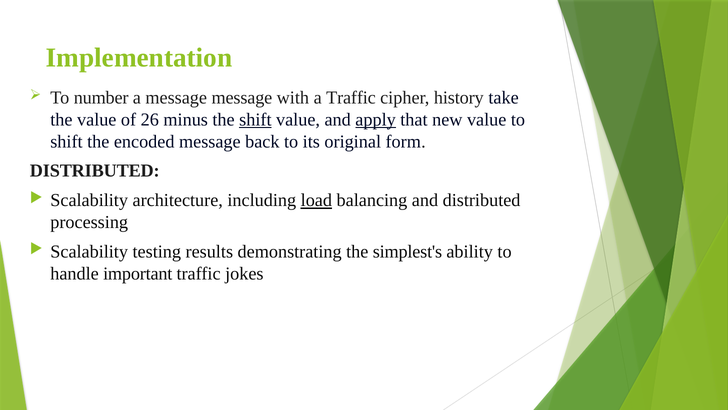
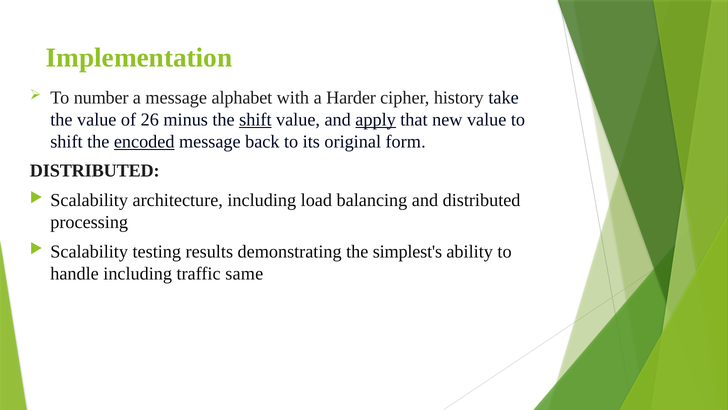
message message: message -> alphabet (242, 98)
a Traffic: Traffic -> Harder (351, 98)
encoded underline: none -> present (144, 141)
load underline: present -> none (316, 200)
handle important: important -> including (138, 273)
jokes: jokes -> same (244, 273)
